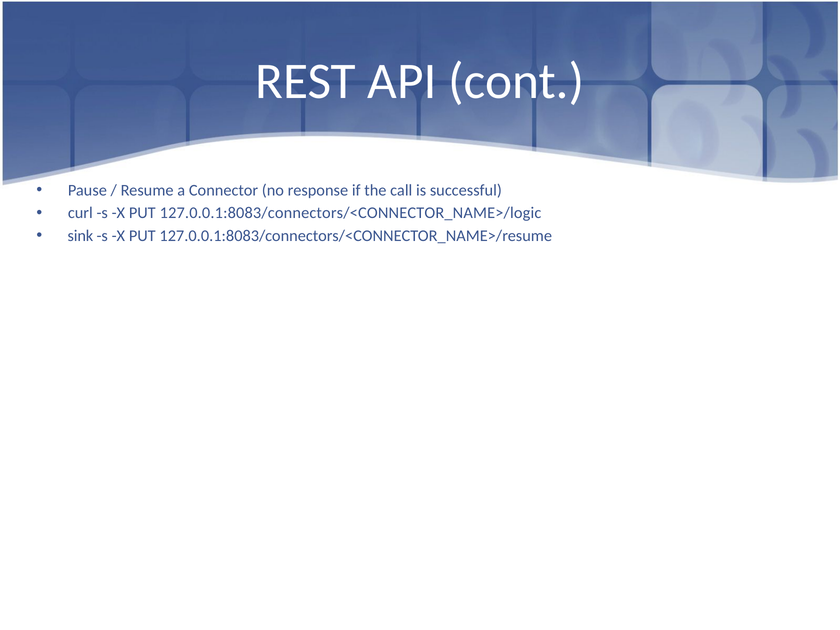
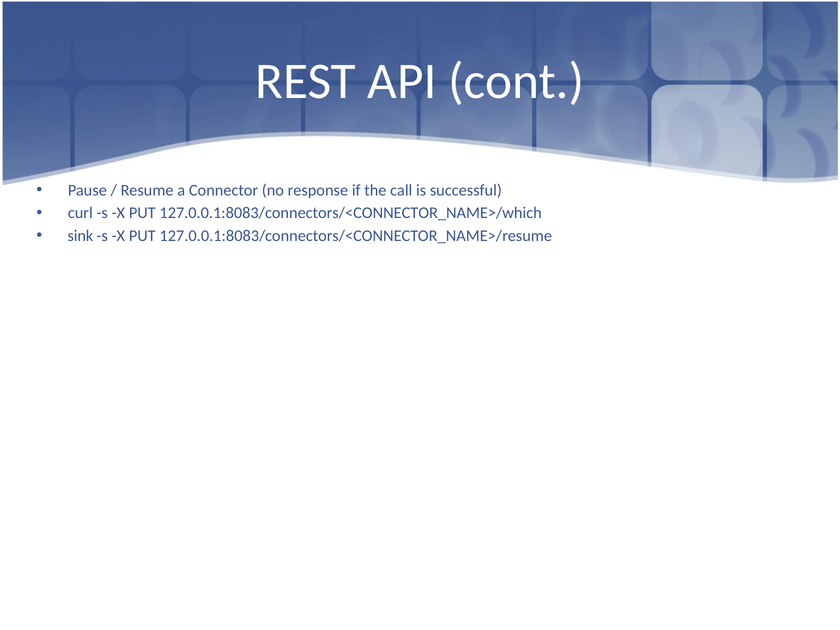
127.0.0.1:8083/connectors/<CONNECTOR_NAME>/logic: 127.0.0.1:8083/connectors/<CONNECTOR_NAME>/logic -> 127.0.0.1:8083/connectors/<CONNECTOR_NAME>/which (351, 213)
